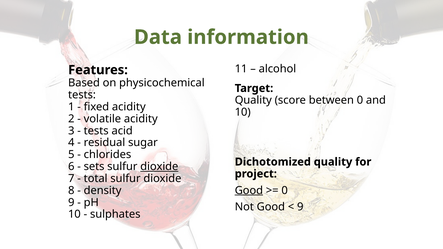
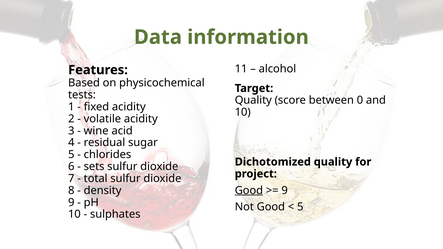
tests: tests -> wine (96, 131)
dioxide underline: present -> none (159, 167)
0: 0 -> 9 (285, 191)
9: 9 -> 5 (300, 207)
